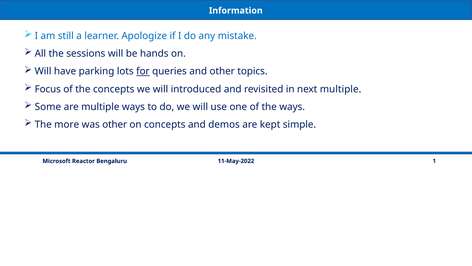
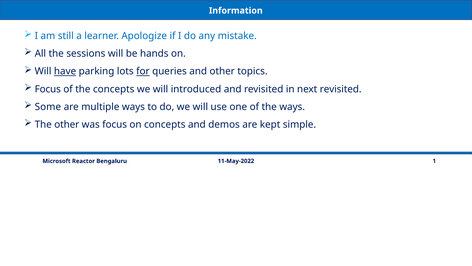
have underline: none -> present (65, 71)
next multiple: multiple -> revisited (341, 89)
The more: more -> other (67, 124)
was other: other -> focus (115, 124)
